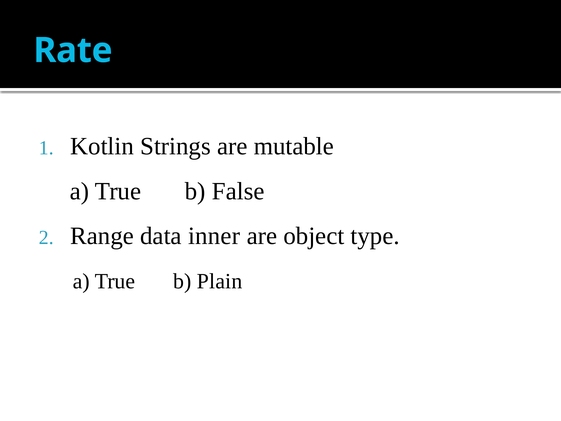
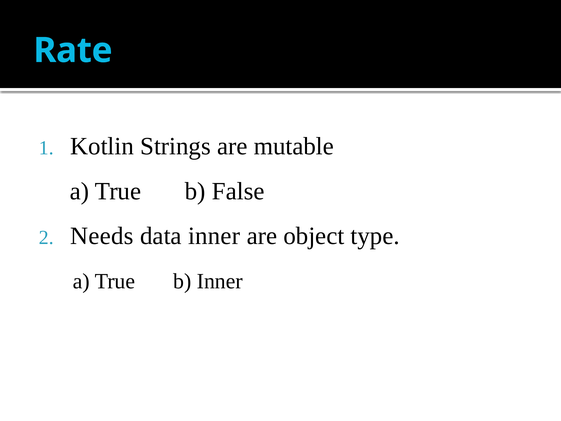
Range: Range -> Needs (102, 236)
b Plain: Plain -> Inner (220, 281)
